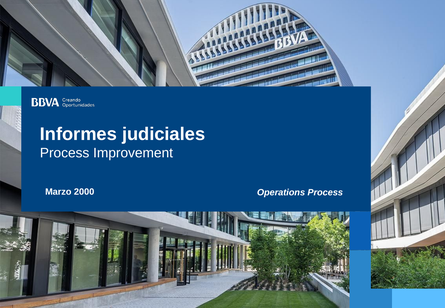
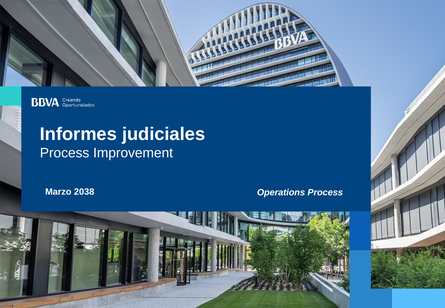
2000: 2000 -> 2038 (84, 192)
